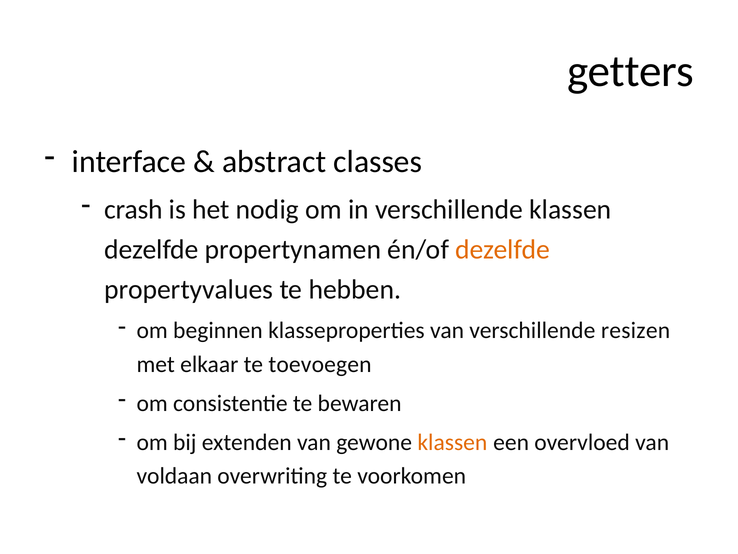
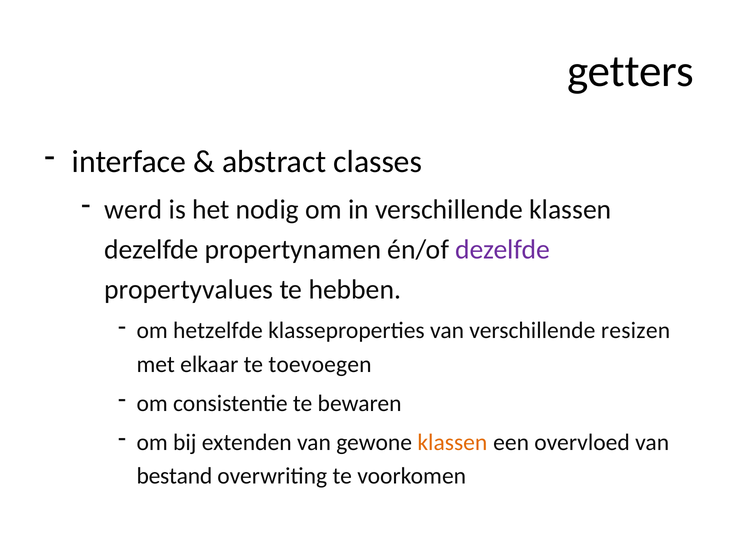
crash: crash -> werd (133, 210)
dezelfde colour: orange -> purple (503, 249)
beginnen: beginnen -> hetzelfde (218, 330)
voldaan: voldaan -> bestand (174, 476)
